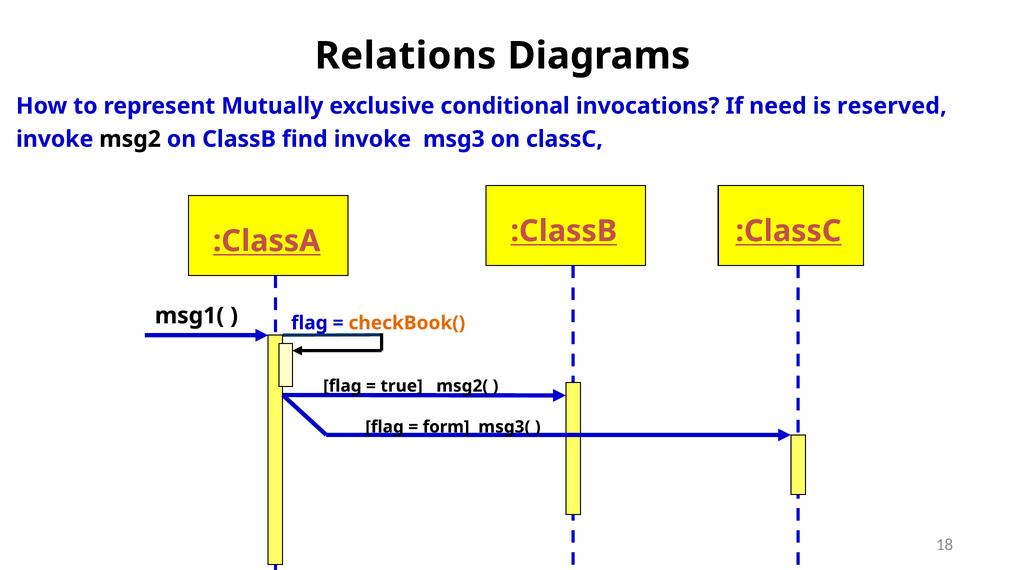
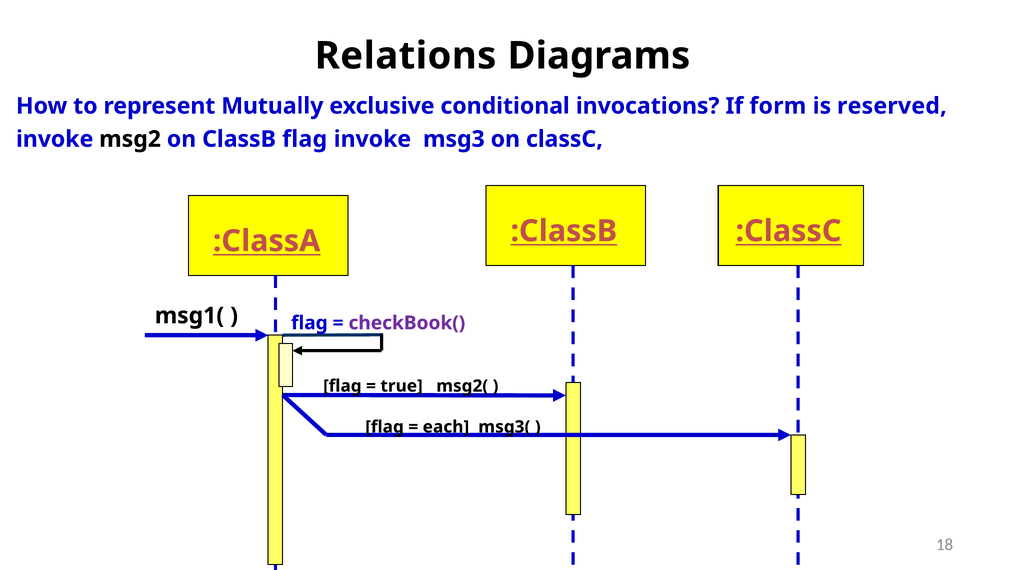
need: need -> form (778, 106)
ClassB find: find -> flag (305, 139)
checkBook( colour: orange -> purple (407, 323)
form: form -> each (446, 427)
